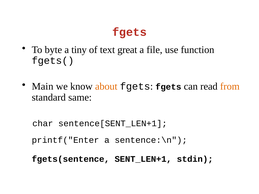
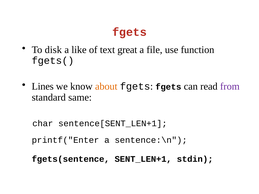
byte: byte -> disk (53, 50)
tiny: tiny -> like (79, 50)
Main: Main -> Lines (43, 87)
from colour: orange -> purple (230, 87)
